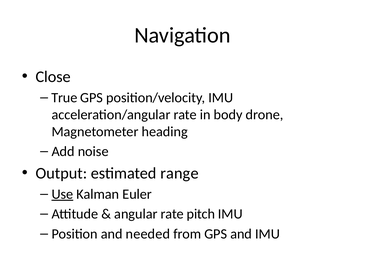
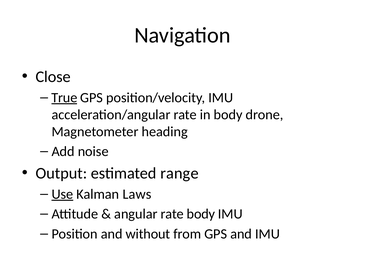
True underline: none -> present (64, 98)
Euler: Euler -> Laws (137, 194)
rate pitch: pitch -> body (201, 214)
needed: needed -> without (148, 234)
